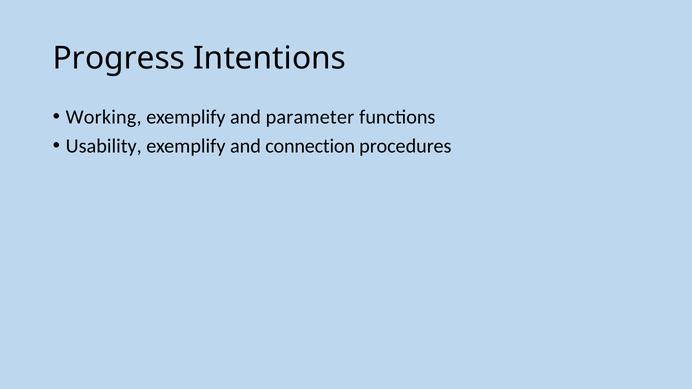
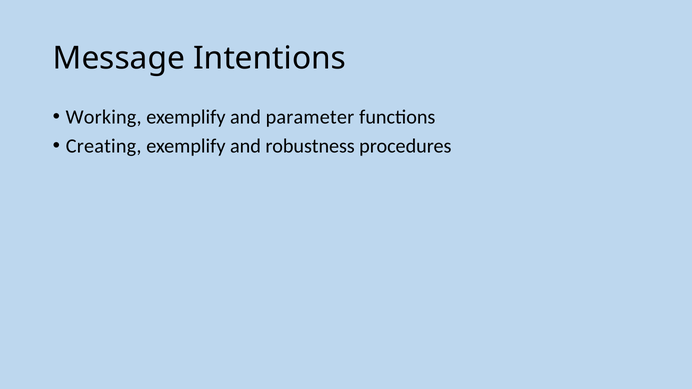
Progress: Progress -> Message (119, 58)
Usability: Usability -> Creating (104, 146)
connection: connection -> robustness (310, 146)
